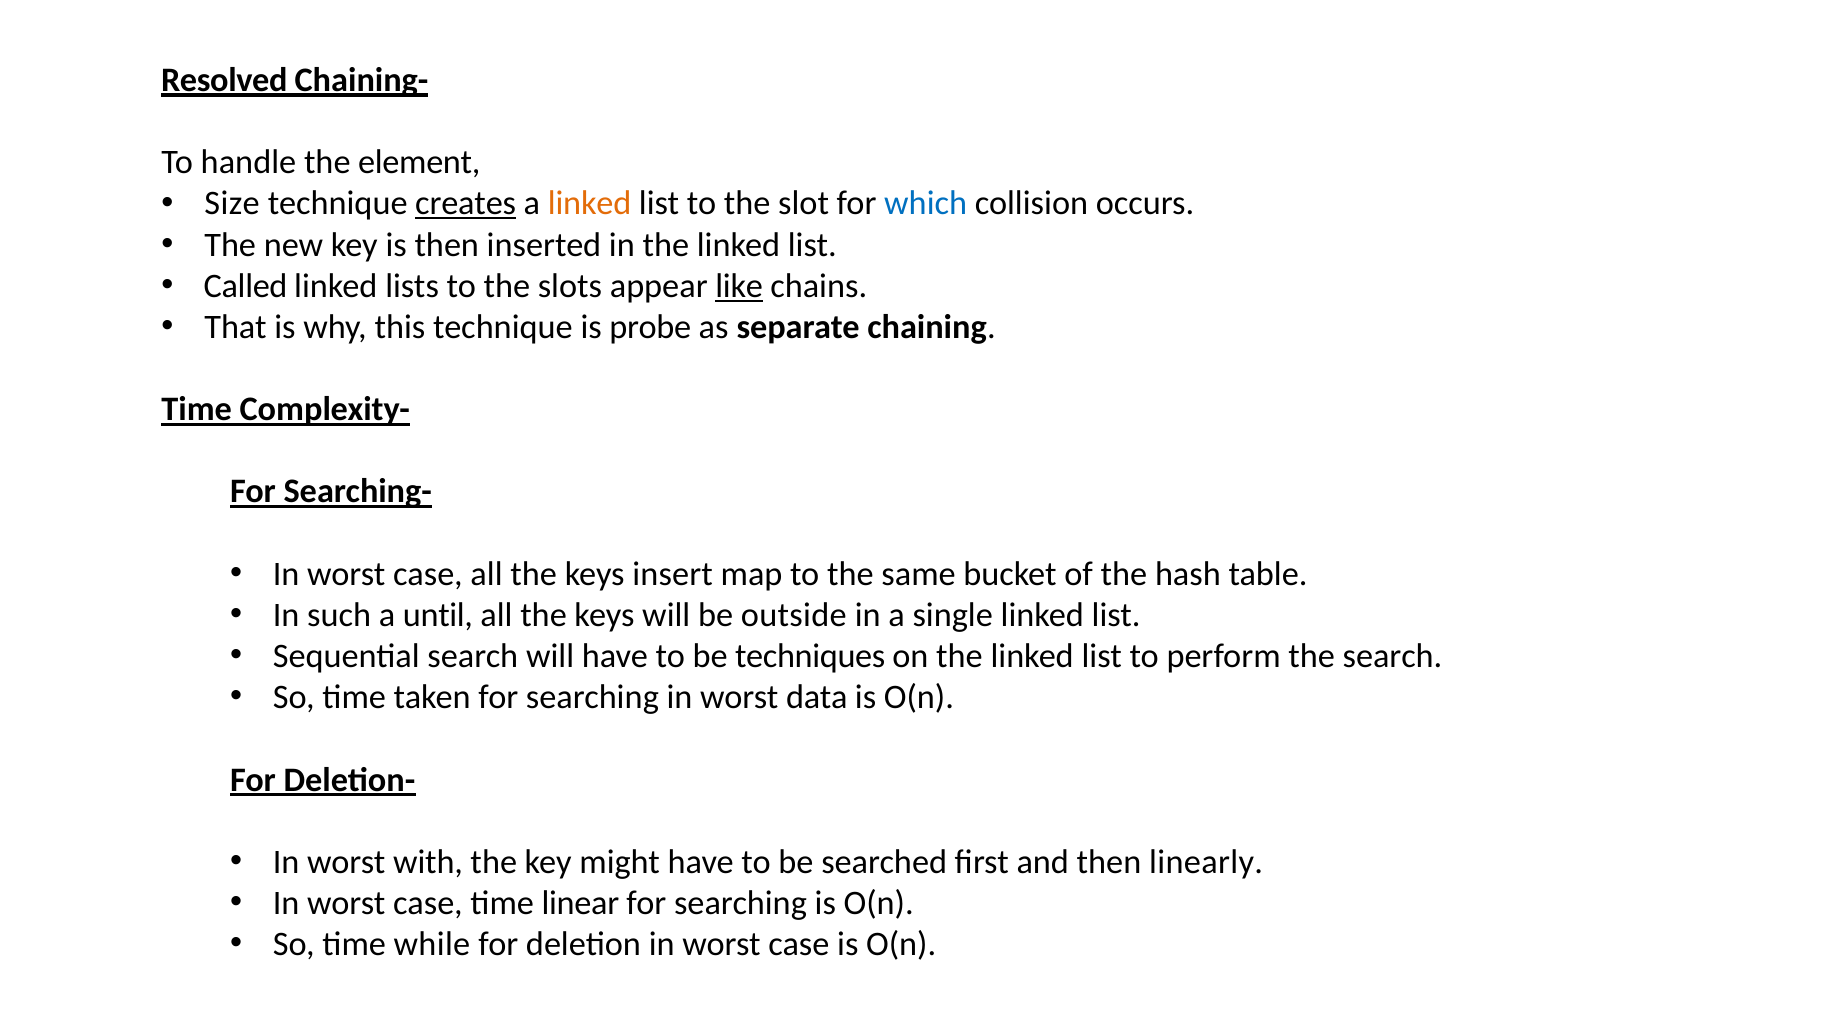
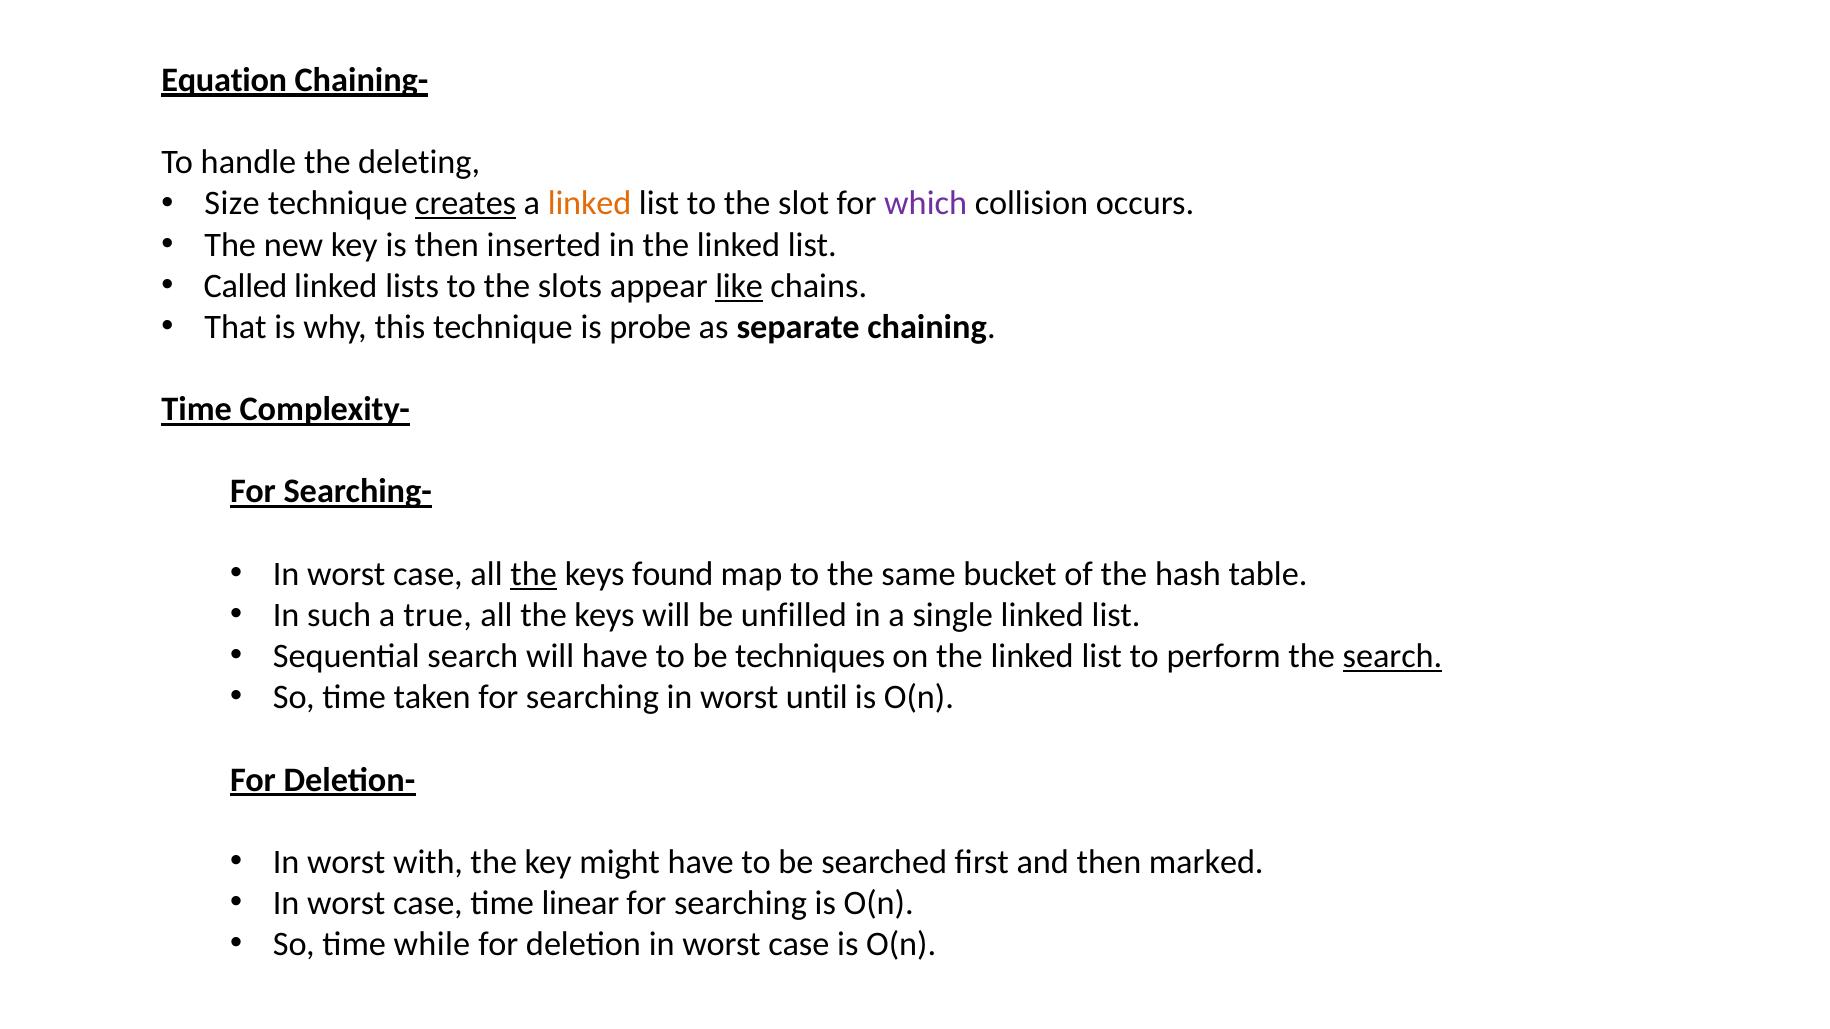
Resolved: Resolved -> Equation (224, 80)
element: element -> deleting (419, 162)
which colour: blue -> purple (926, 204)
the underline: none -> present (534, 574)
insert: insert -> found (673, 574)
until: until -> true (438, 615)
outside: outside -> unfilled (794, 615)
search underline: none -> present (1392, 657)
data: data -> until (817, 698)
linearly: linearly -> marked (1206, 862)
